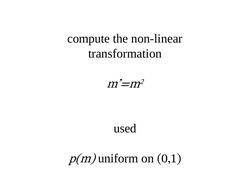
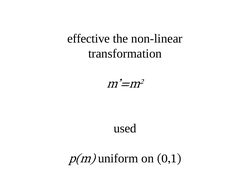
compute: compute -> effective (89, 39)
